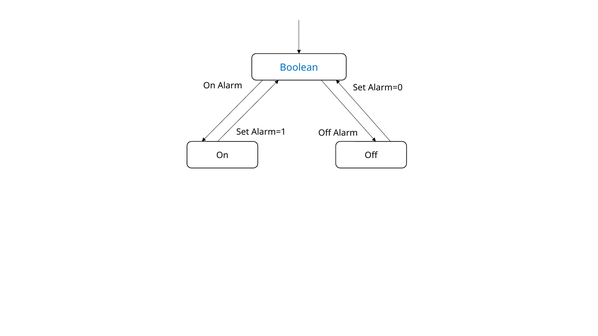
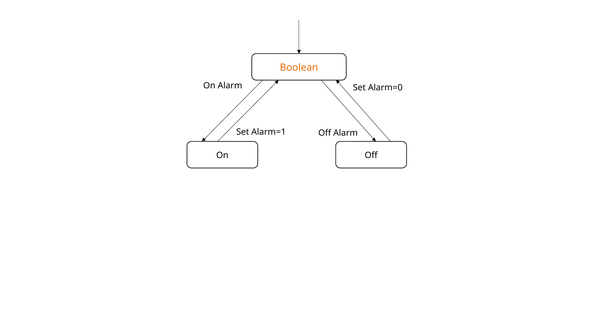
Boolean colour: blue -> orange (299, 68)
